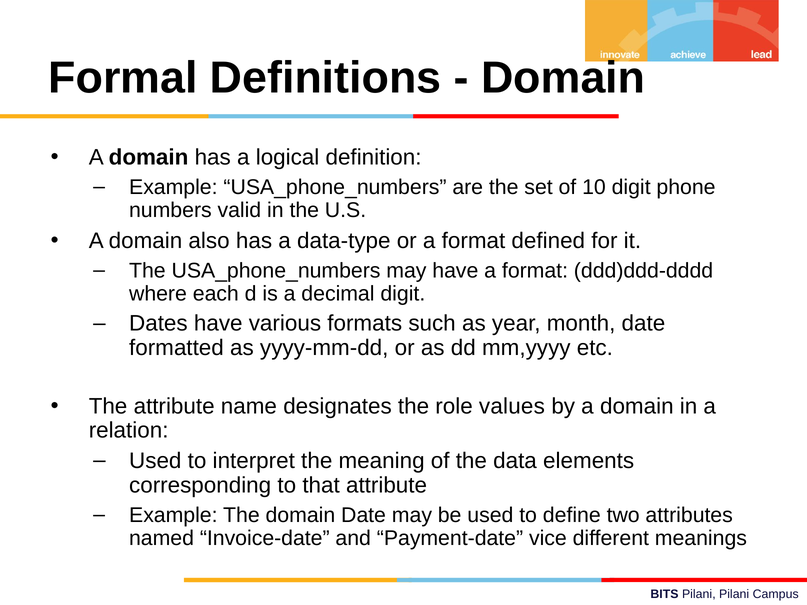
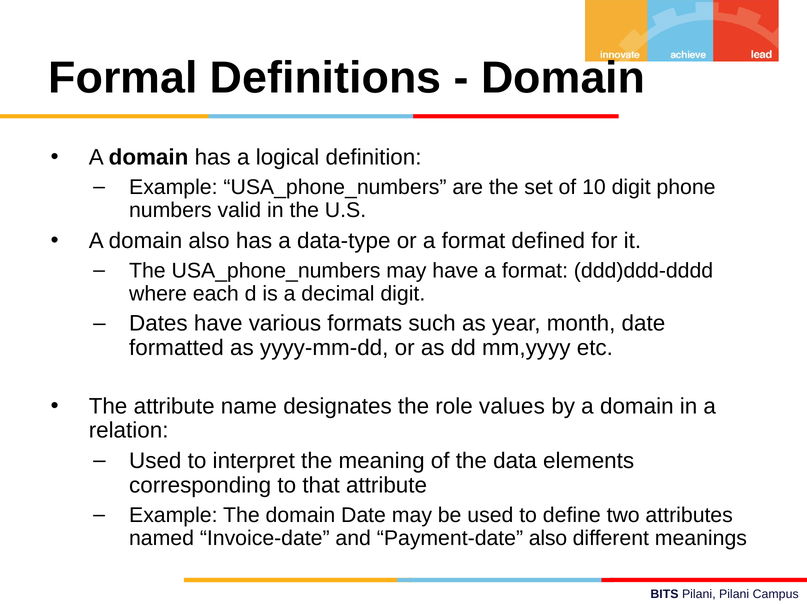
Payment-date vice: vice -> also (548, 538)
